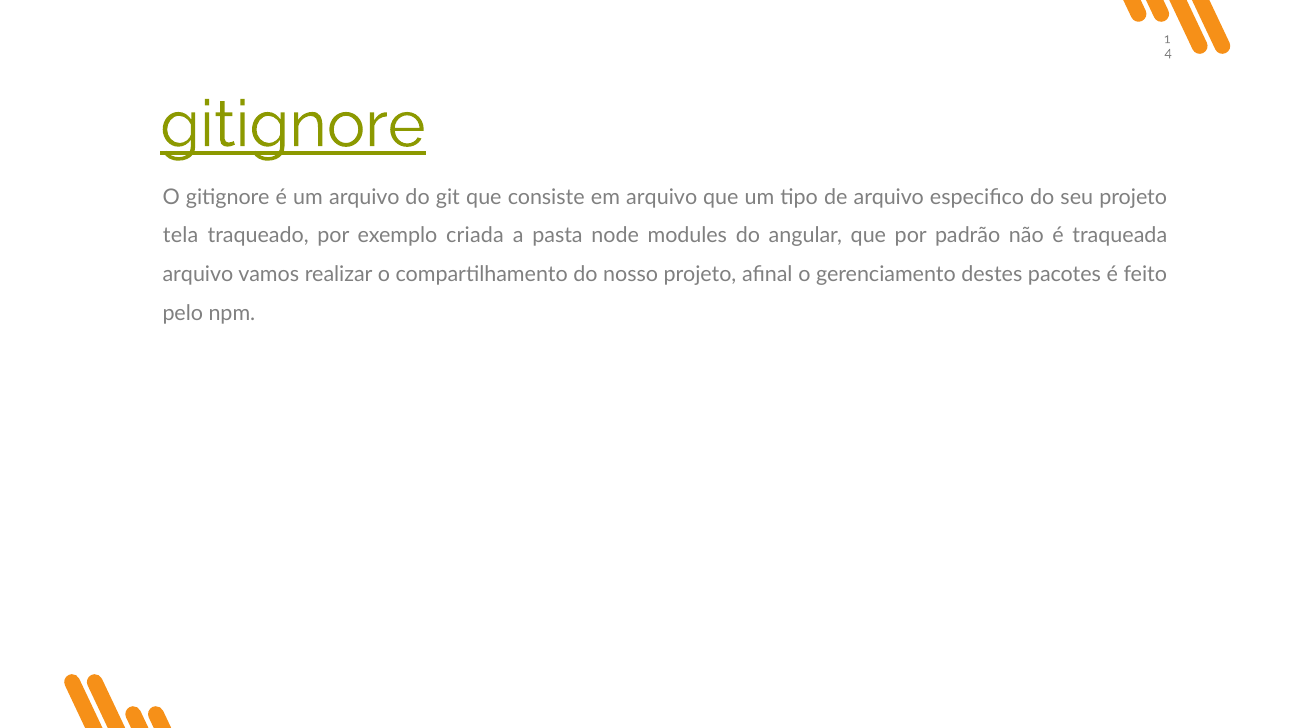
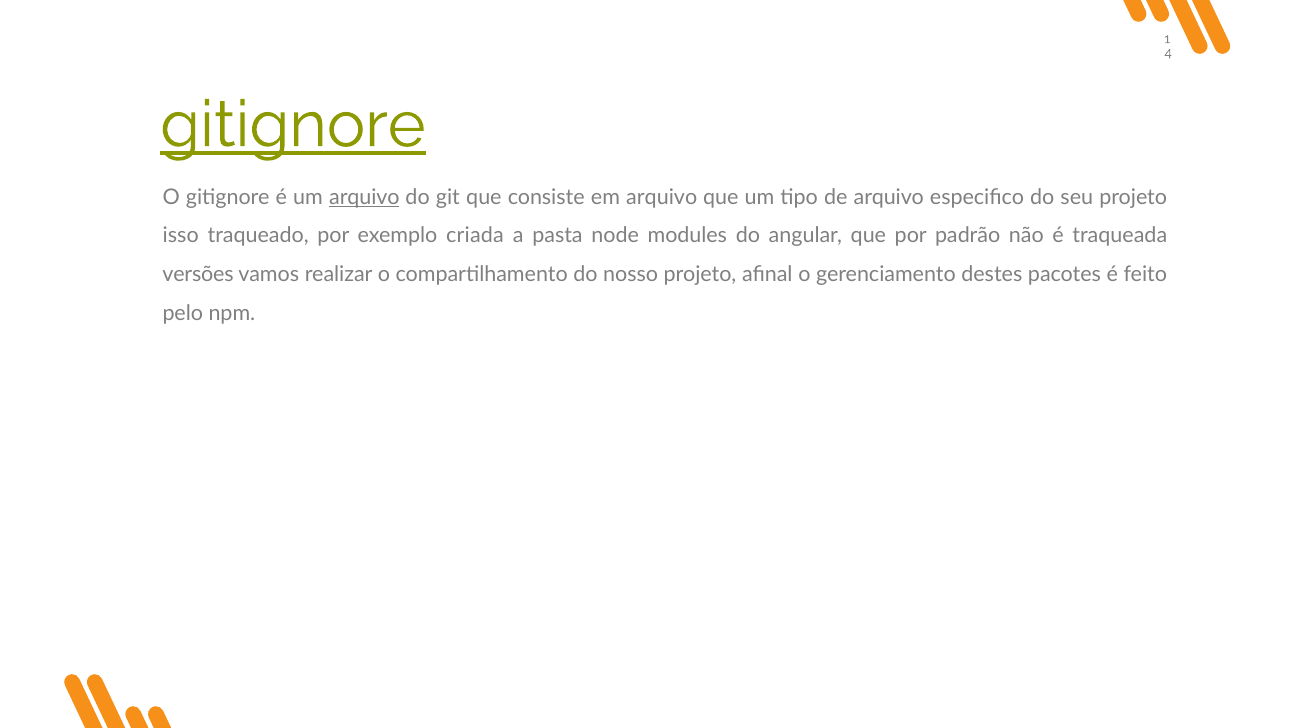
arquivo underline: none -> present (364, 197)
tela: tela -> isso (181, 236)
arquivo: arquivo -> versões (198, 274)
